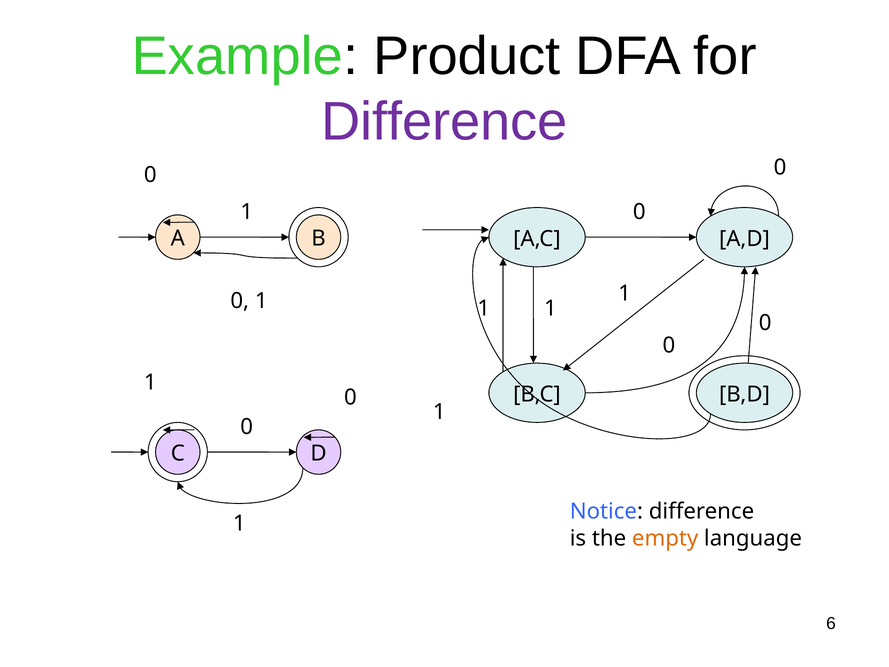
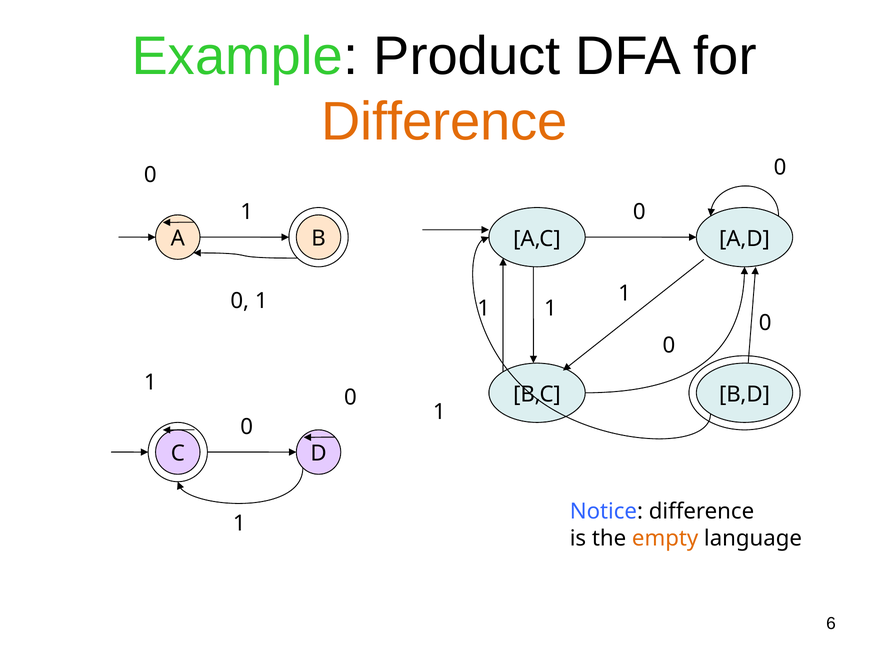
Difference colour: purple -> orange (444, 122)
